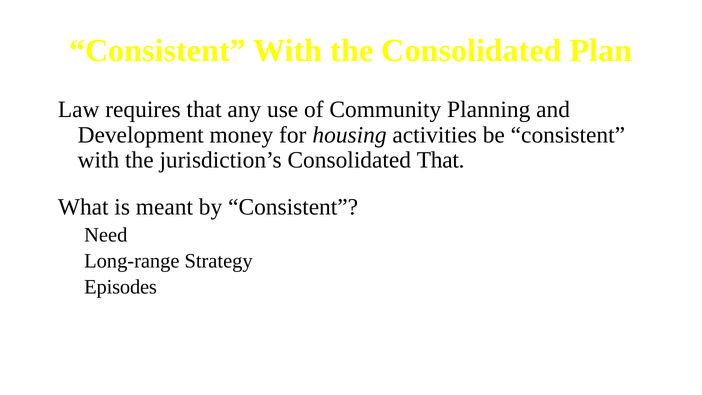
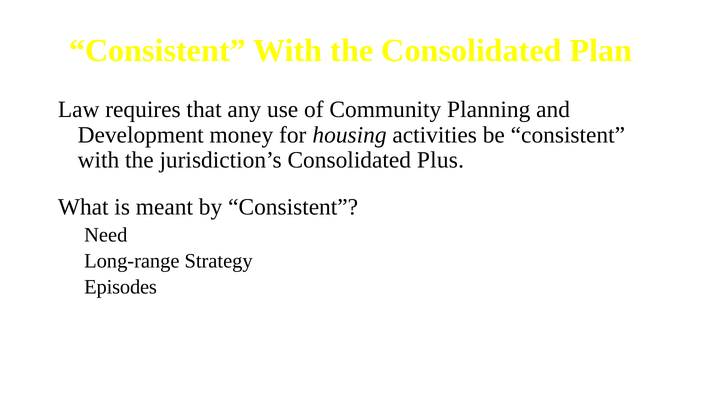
Consolidated That: That -> Plus (440, 160)
